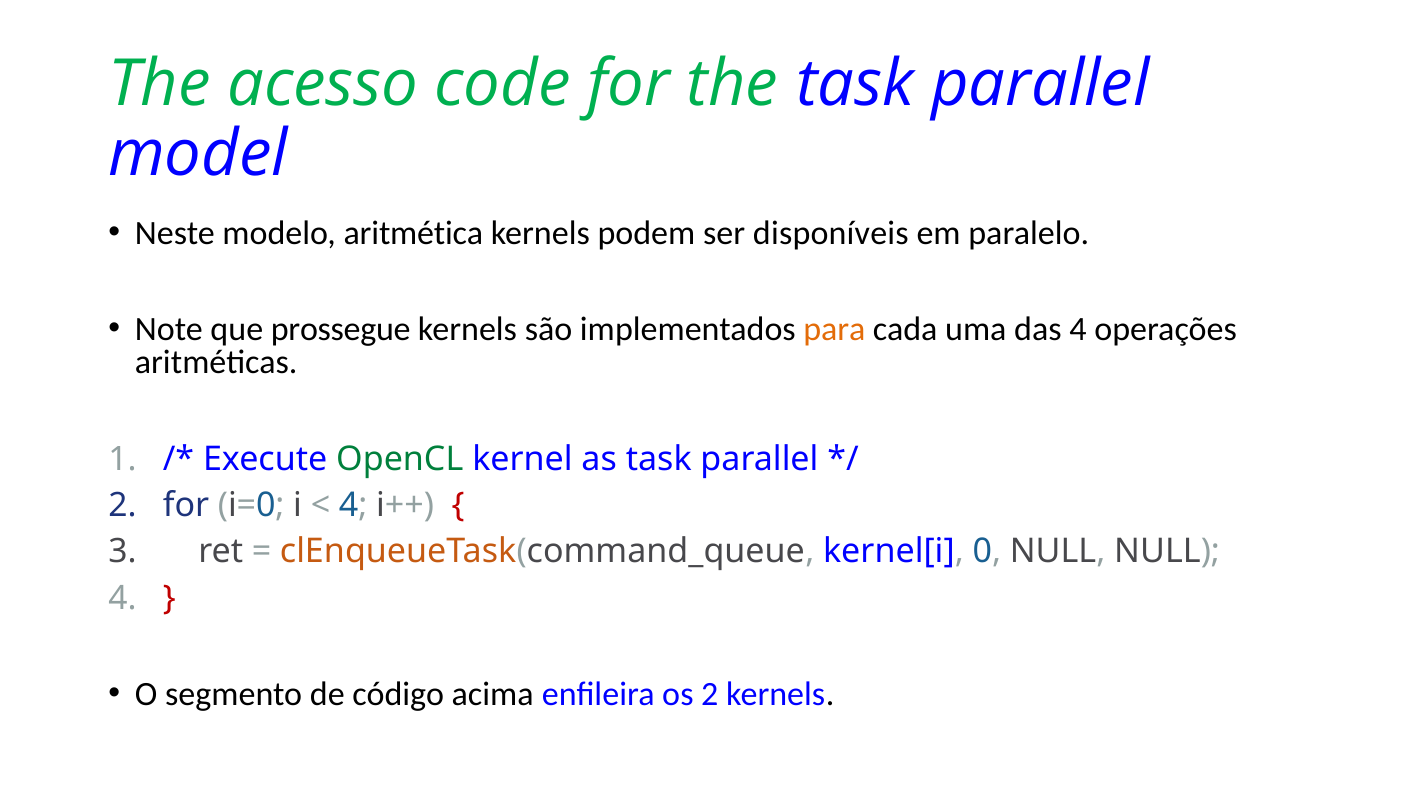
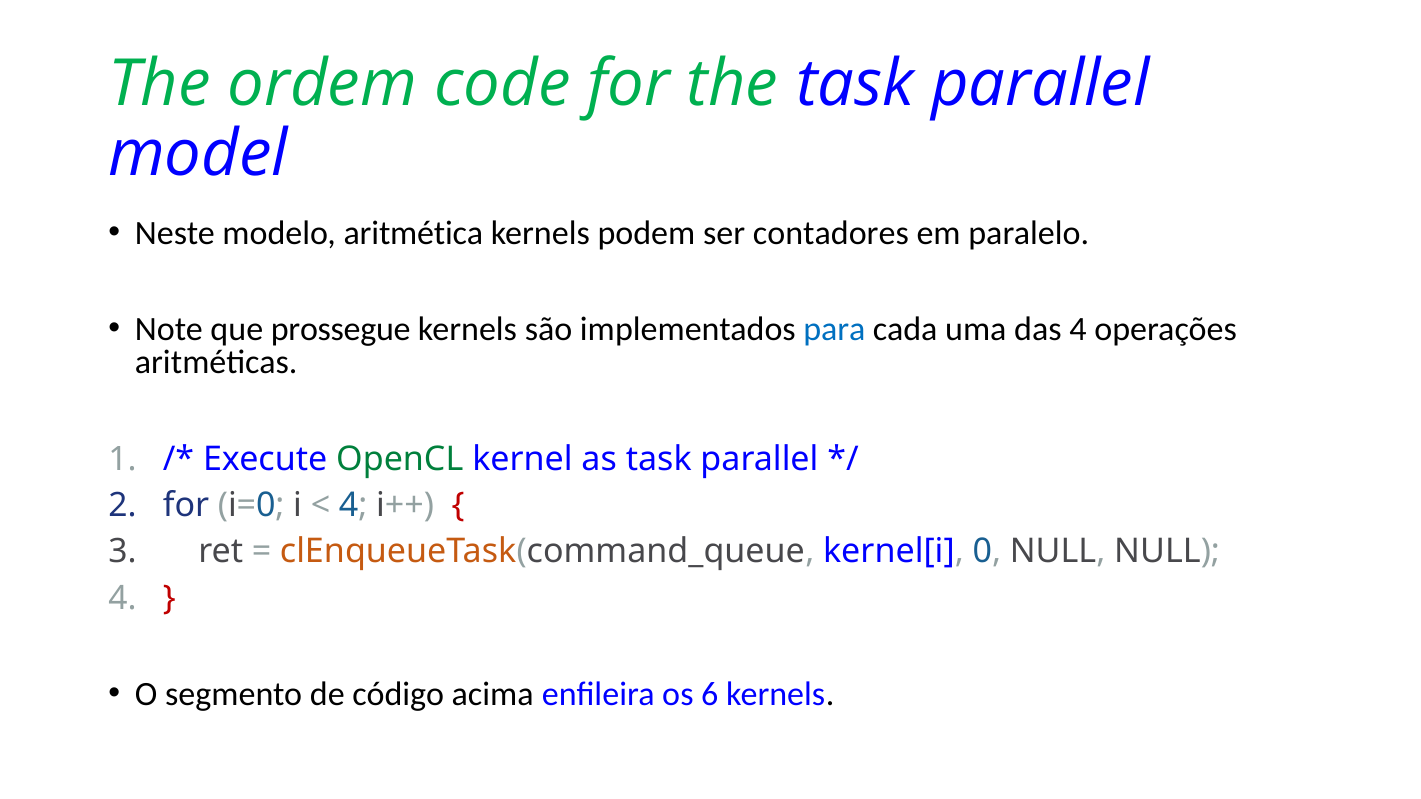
acesso: acesso -> ordem (322, 84)
disponíveis: disponíveis -> contadores (831, 233)
para colour: orange -> blue (834, 330)
os 2: 2 -> 6 (710, 695)
